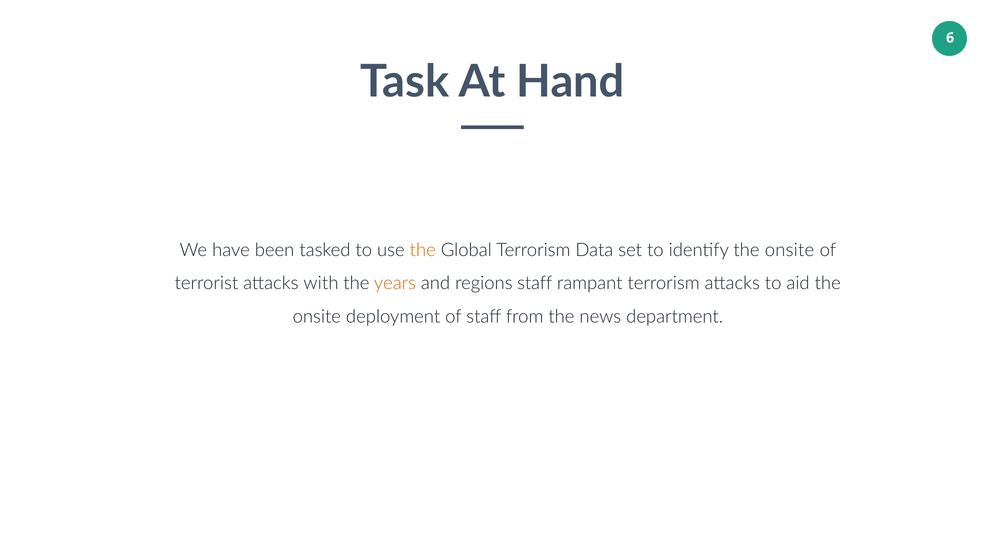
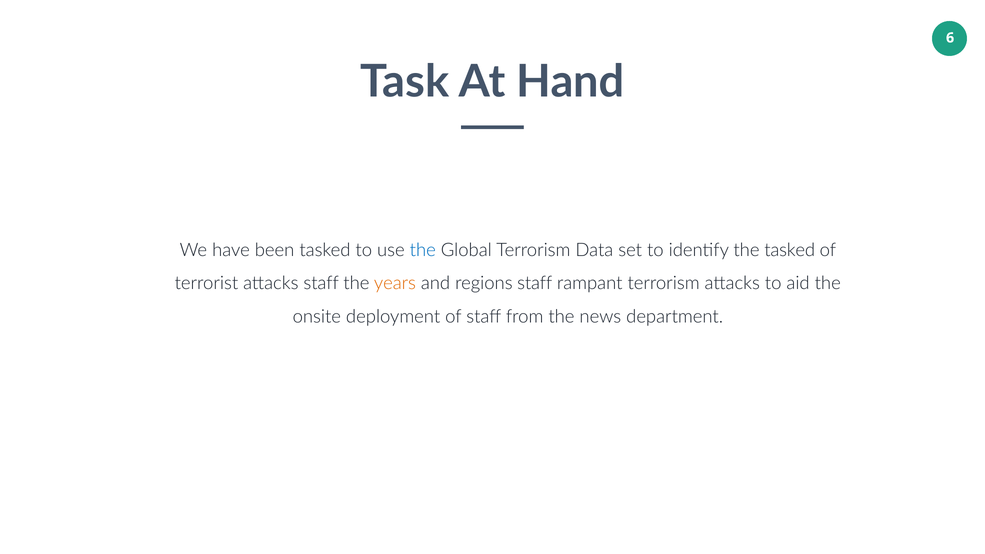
the colour: orange -> blue (423, 250)
identify the onsite: onsite -> tasked (790, 250)
attacks with: with -> staff (321, 283)
